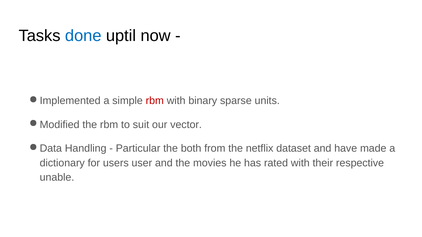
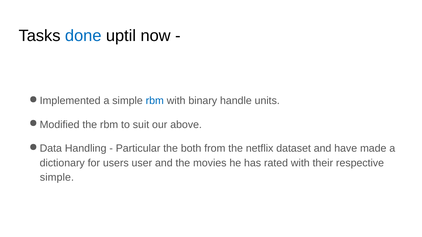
rbm colour: red -> blue (155, 101)
sparse: sparse -> handle (236, 101)
vector: vector -> above (186, 125)
unable: unable -> simple (57, 178)
